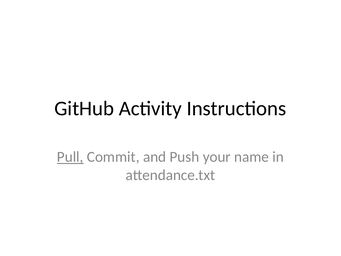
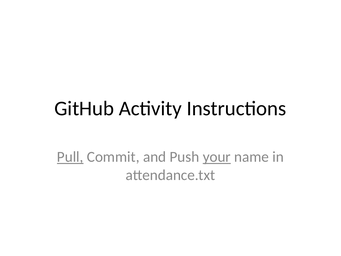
your underline: none -> present (217, 157)
